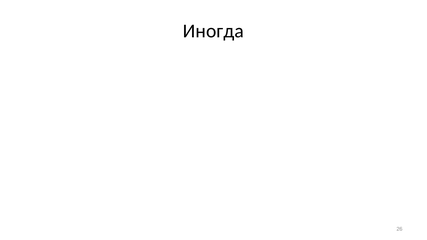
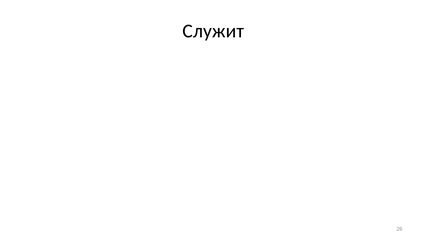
Иногда: Иногда -> Служит (213, 31)
